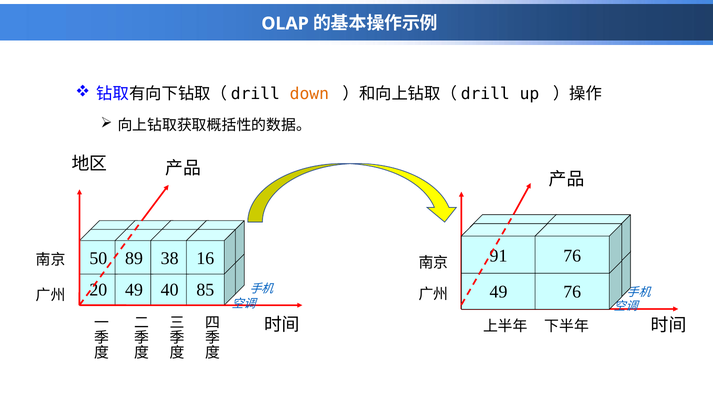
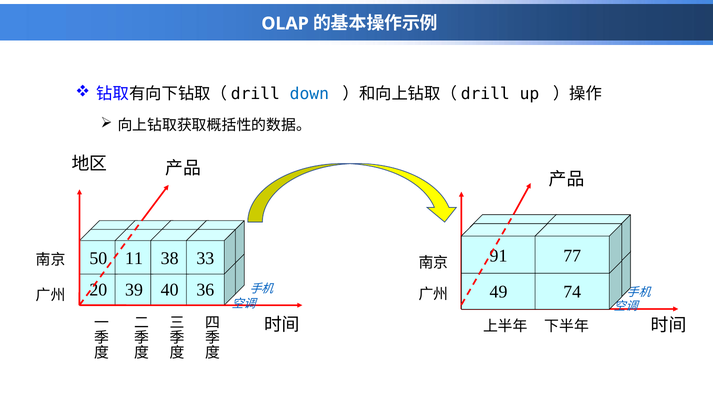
down colour: orange -> blue (309, 94)
91 76: 76 -> 77 (572, 256)
89: 89 -> 11 (134, 259)
16: 16 -> 33 (205, 259)
20 49: 49 -> 39 (134, 290)
85: 85 -> 36 (205, 290)
49 76: 76 -> 74 (572, 292)
